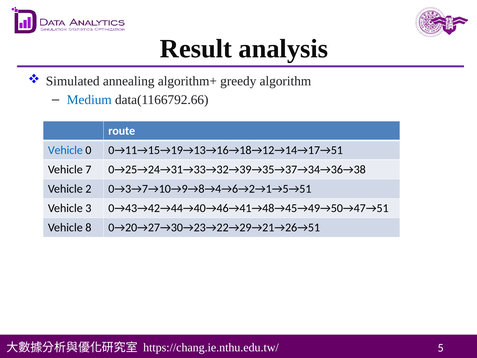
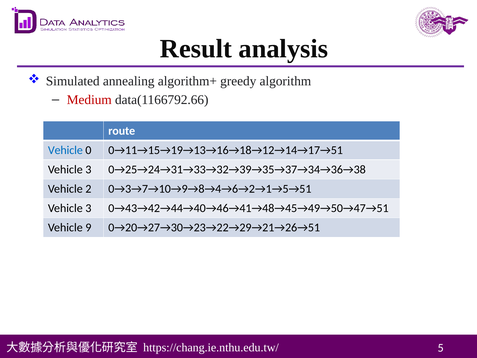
Medium colour: blue -> red (89, 100)
7: 7 -> 3 (88, 169)
8: 8 -> 9 (88, 228)
